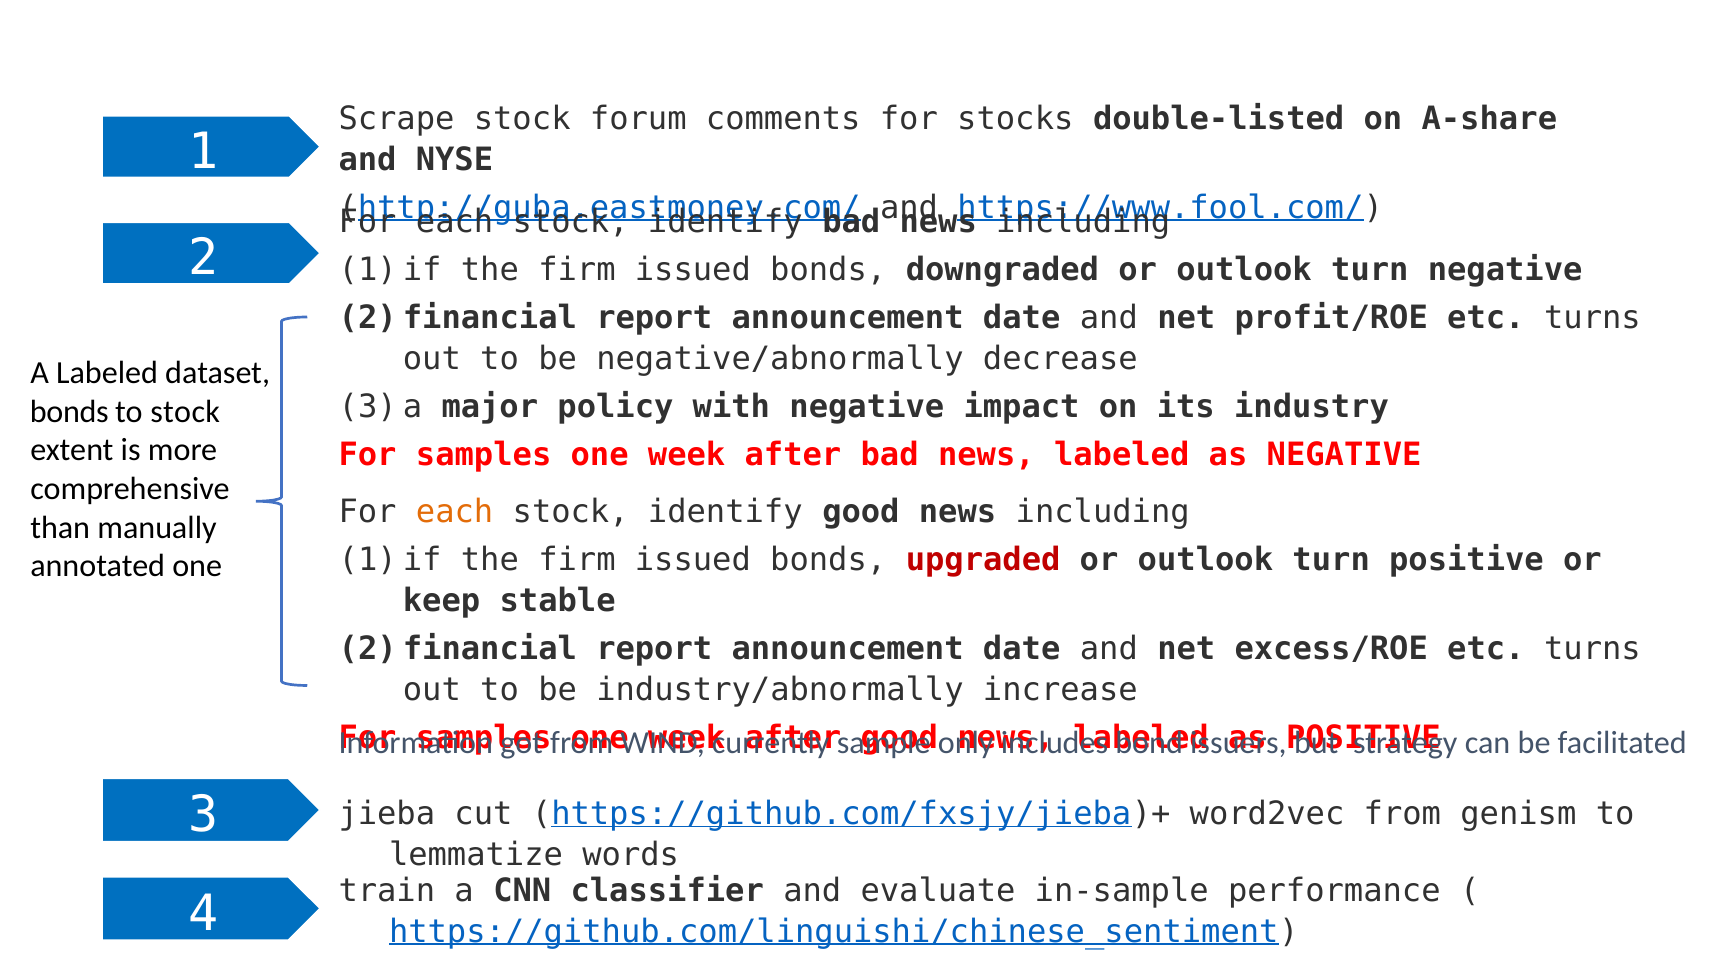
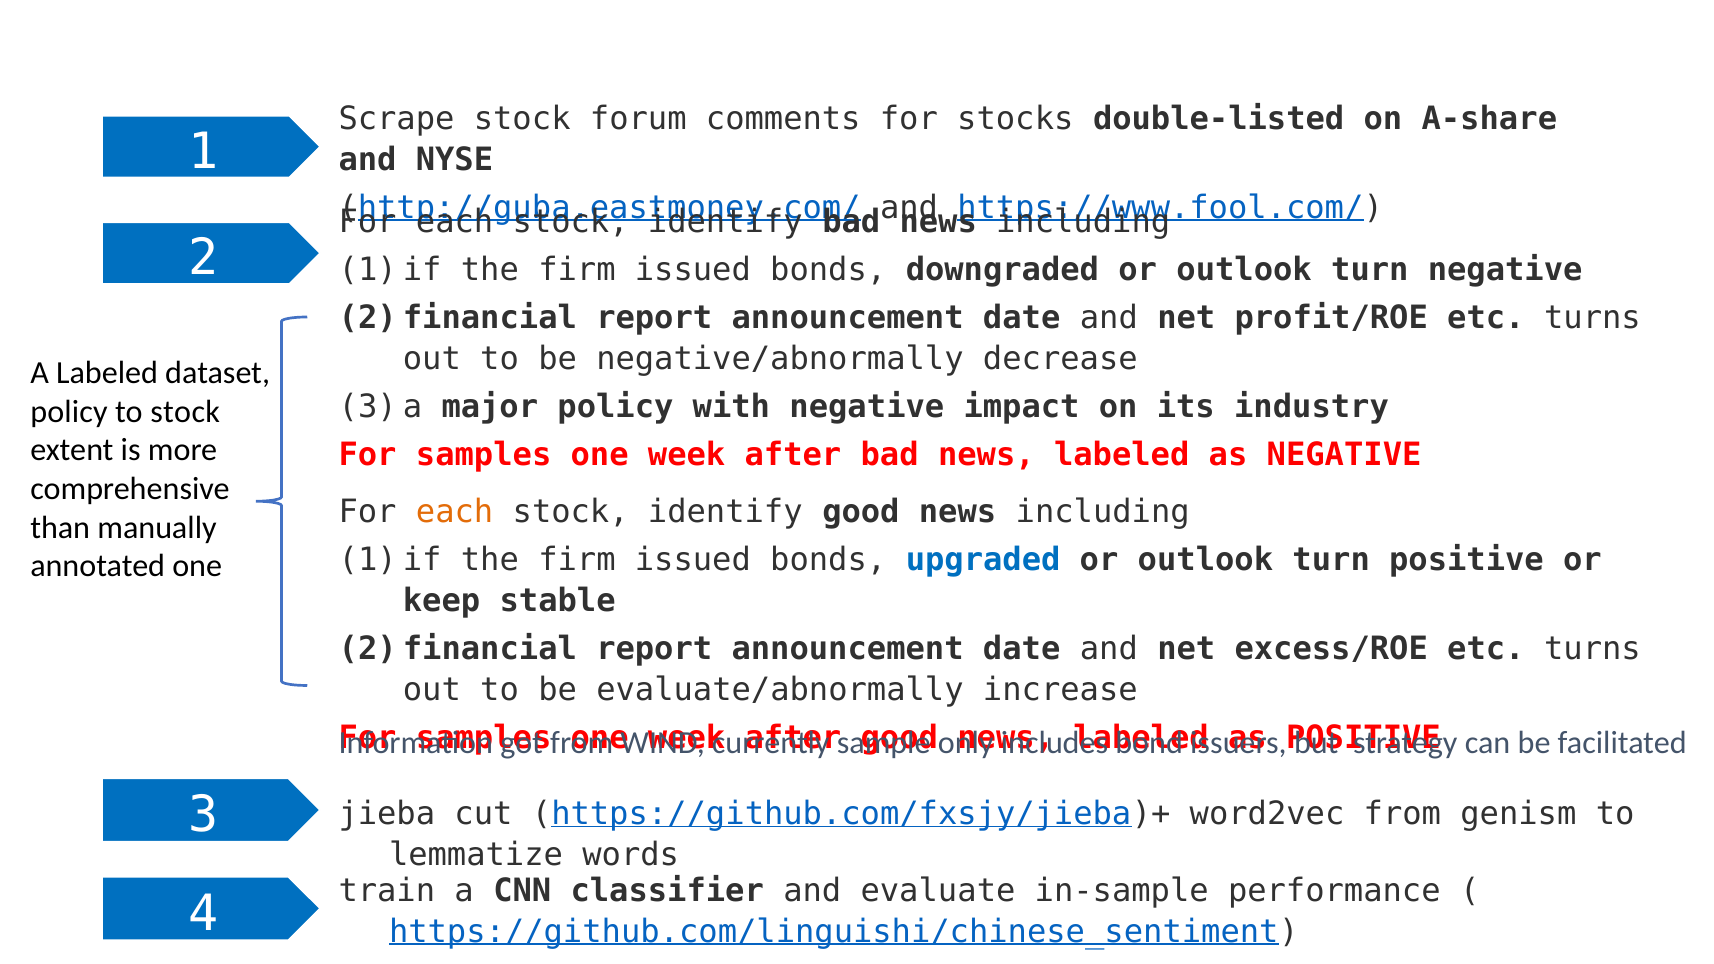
bonds: bonds -> policy (69, 412)
upgraded colour: red -> blue (983, 560)
industry/abnormally: industry/abnormally -> evaluate/abnormally (780, 690)
